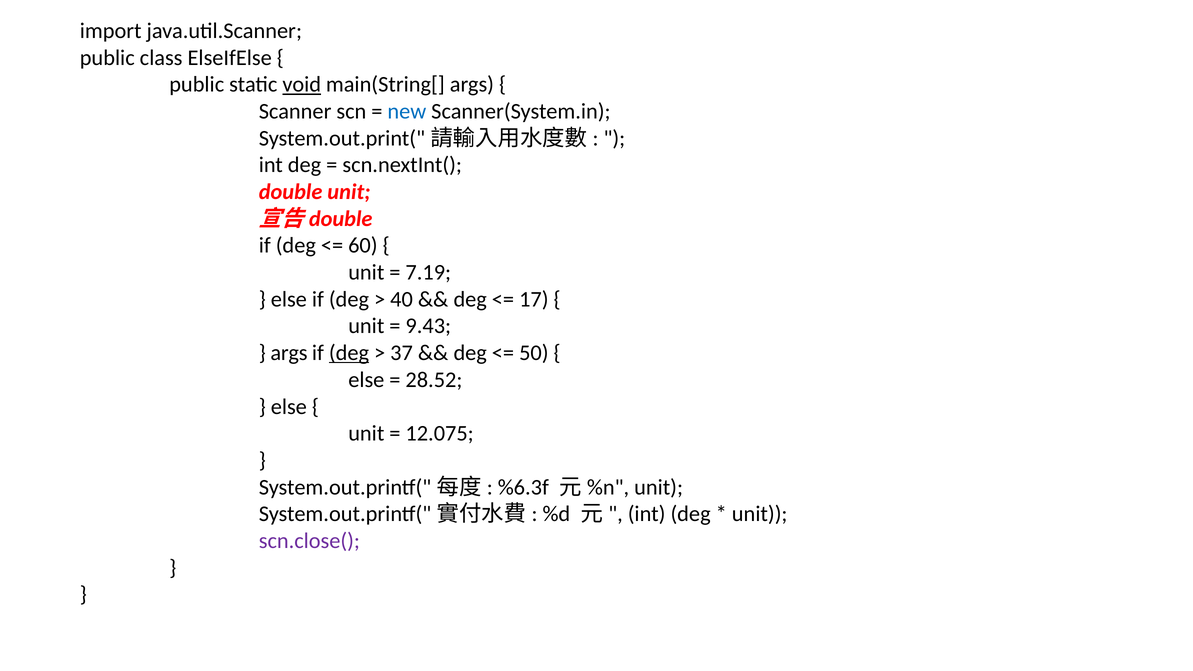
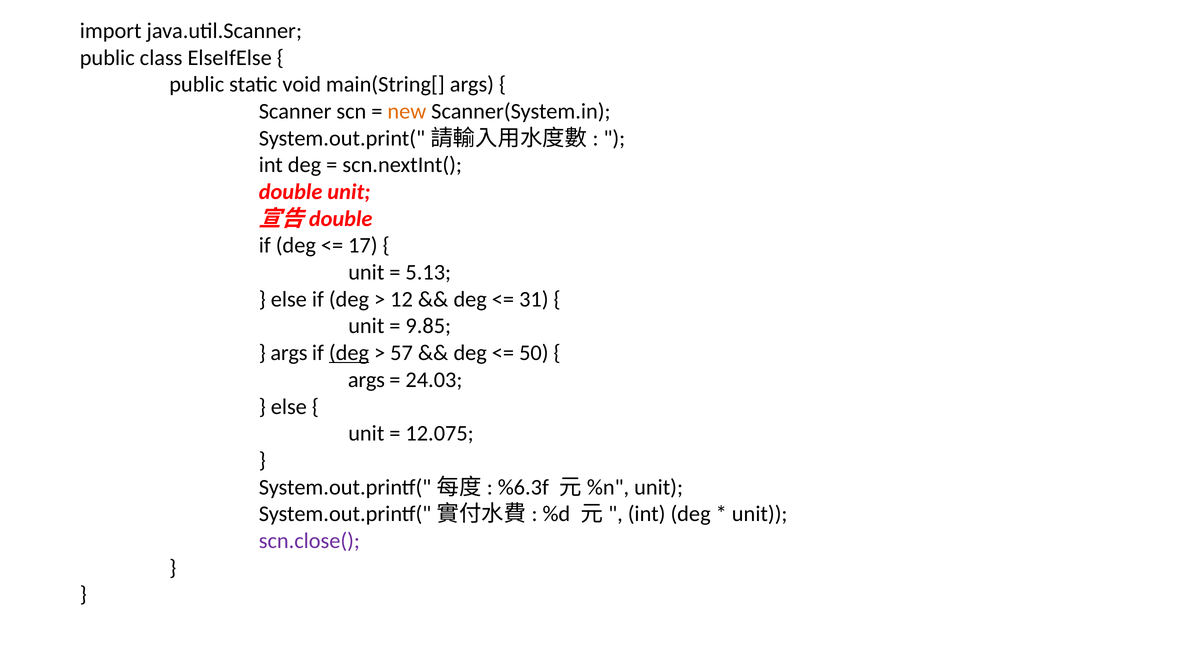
void underline: present -> none (302, 85)
new colour: blue -> orange (407, 111)
60: 60 -> 17 (363, 246)
7.19: 7.19 -> 5.13 (428, 272)
40: 40 -> 12 (402, 299)
17: 17 -> 31 (534, 299)
9.43: 9.43 -> 9.85 (428, 326)
37: 37 -> 57 (402, 353)
else: else -> args (366, 380)
28.52: 28.52 -> 24.03 (434, 380)
